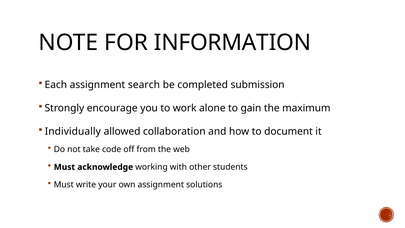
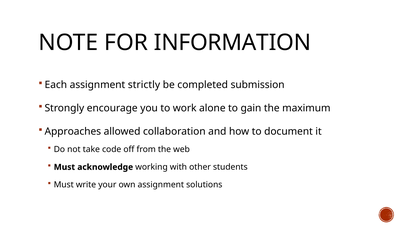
search: search -> strictly (144, 85)
Individually: Individually -> Approaches (73, 131)
